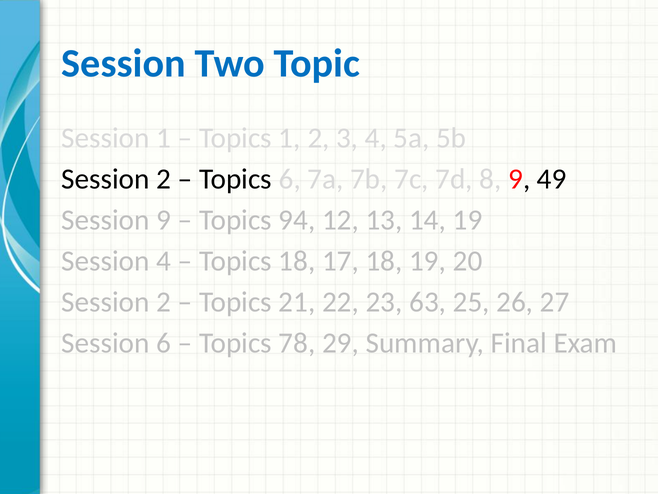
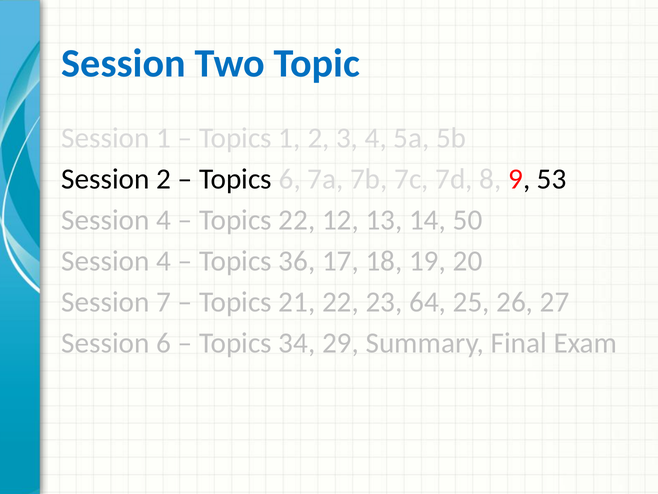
49: 49 -> 53 (552, 179)
9: 9 -> 4 (164, 220)
Topics 94: 94 -> 22 (297, 220)
14 19: 19 -> 50 (468, 220)
Topics 18: 18 -> 36 (297, 261)
2: 2 -> 7 (164, 302)
63: 63 -> 64 (428, 302)
78: 78 -> 34 (297, 343)
